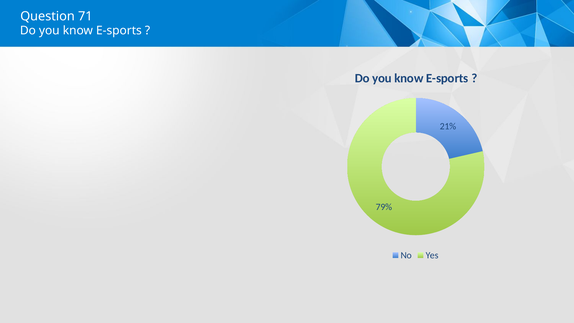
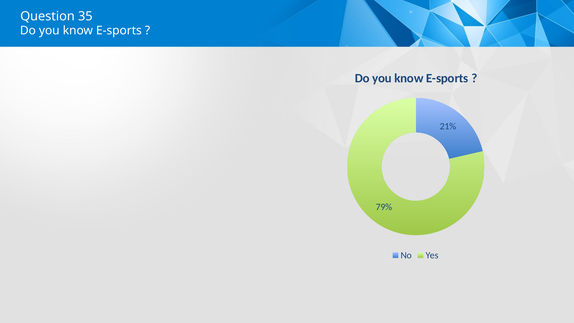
71: 71 -> 35 (85, 16)
